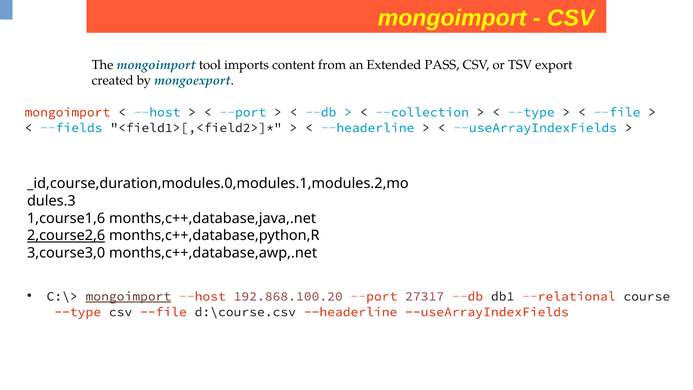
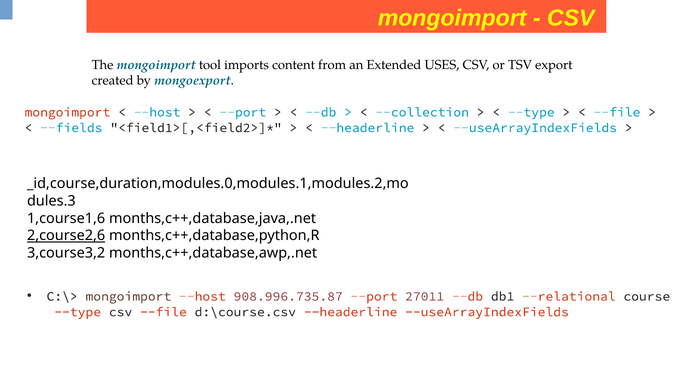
PASS: PASS -> USES (442, 65)
3,course3,0: 3,course3,0 -> 3,course3,2 (66, 253)
mongoimport underline: present -> none (128, 296)
192.868.100.20: 192.868.100.20 -> 908.996.735.87 (288, 296)
27317: 27317 -> 27011 (425, 296)
